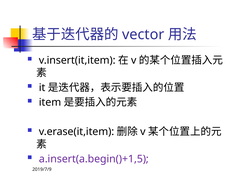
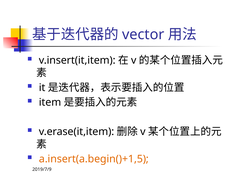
a.insert(a.begin()+1,5 colour: purple -> orange (94, 159)
